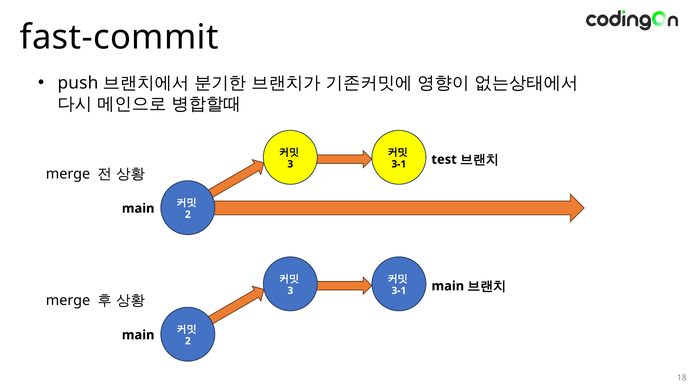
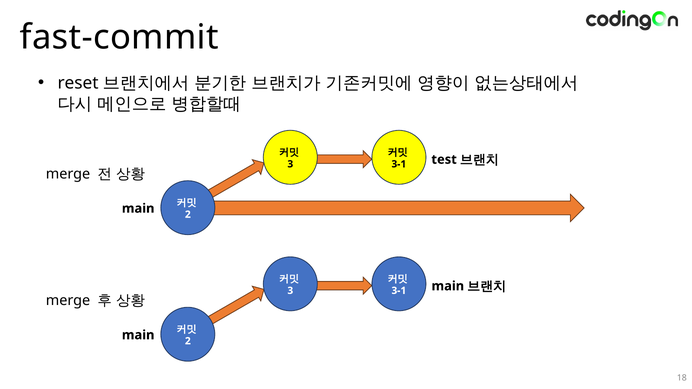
push: push -> reset (78, 83)
